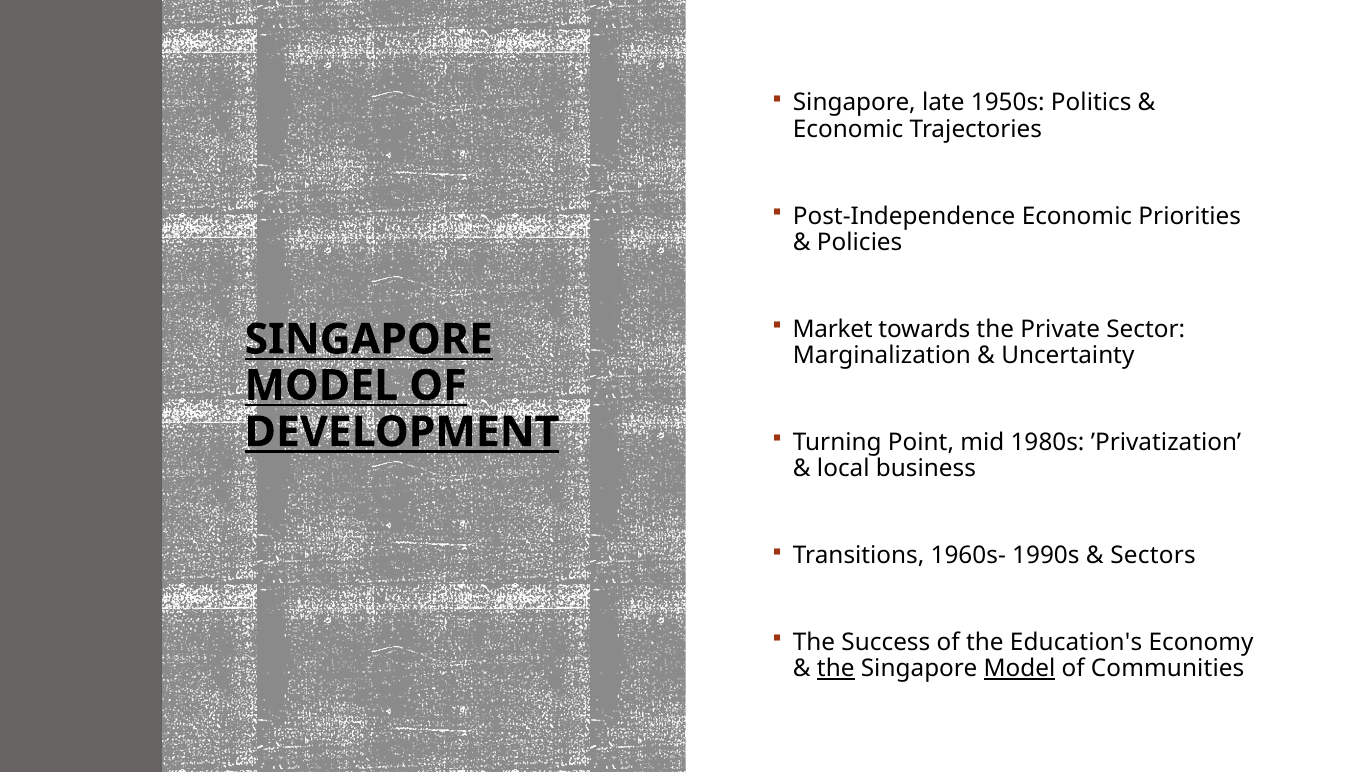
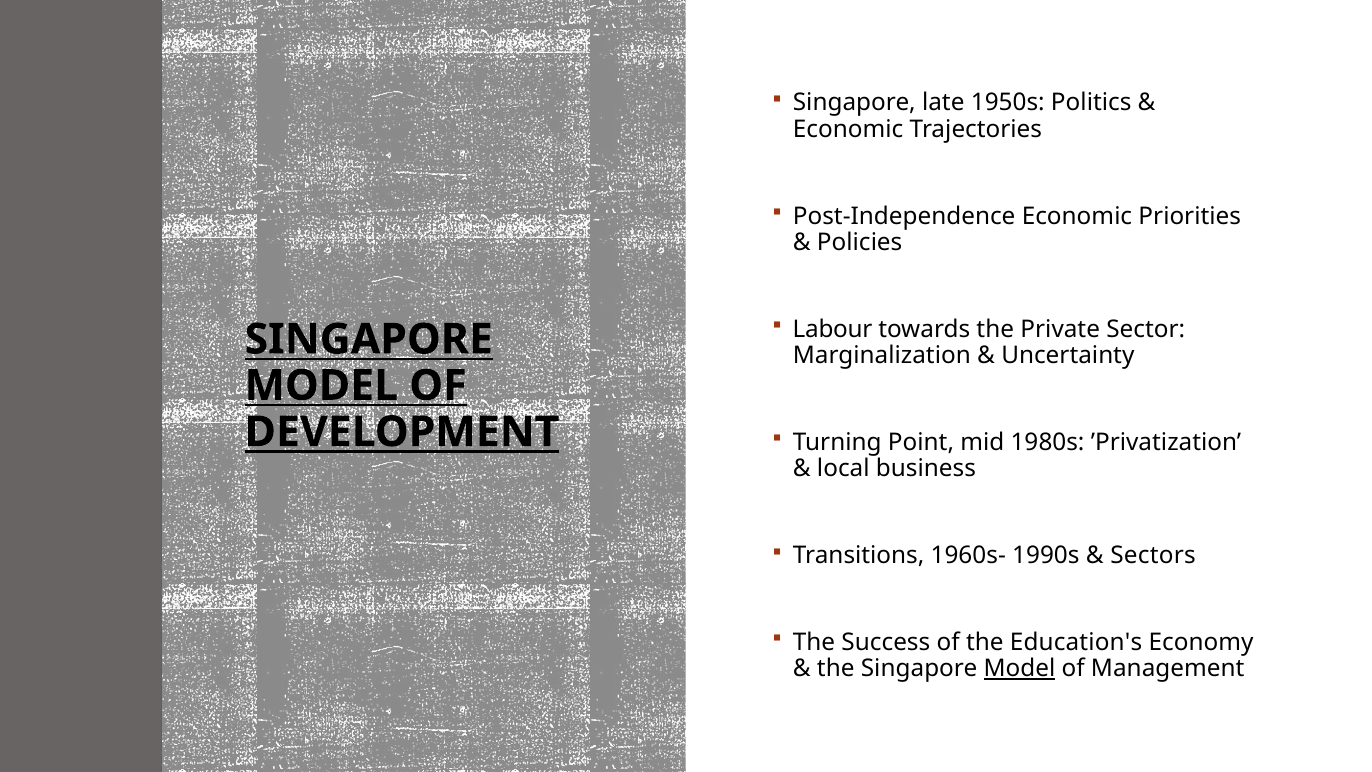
Market: Market -> Labour (833, 329)
the underline: present -> none (836, 668)
Communities: Communities -> Management (1168, 668)
